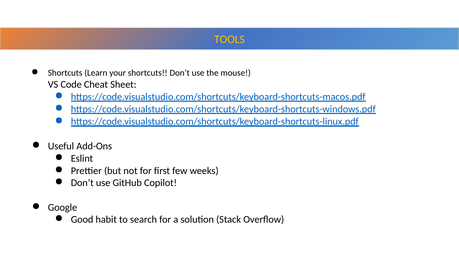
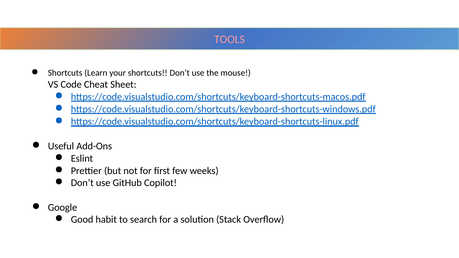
TOOLS colour: yellow -> pink (229, 39)
